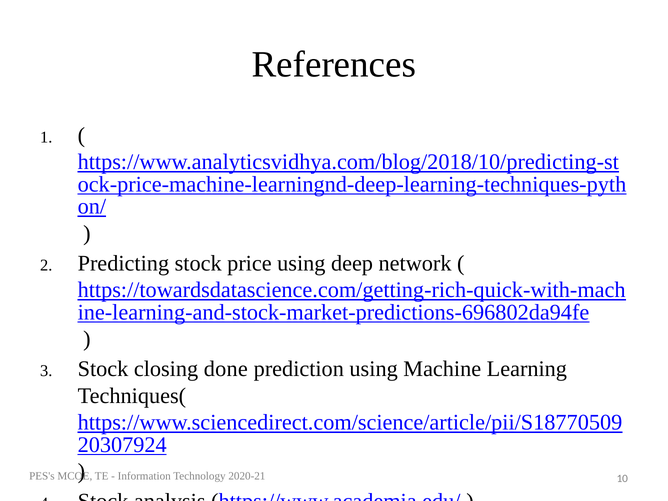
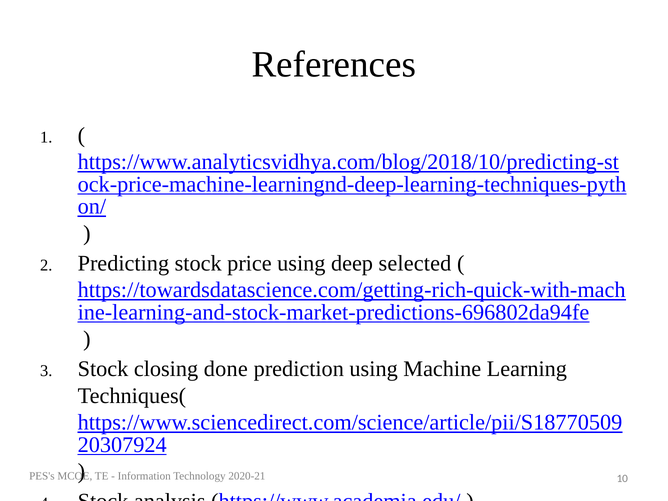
network: network -> selected (415, 263)
